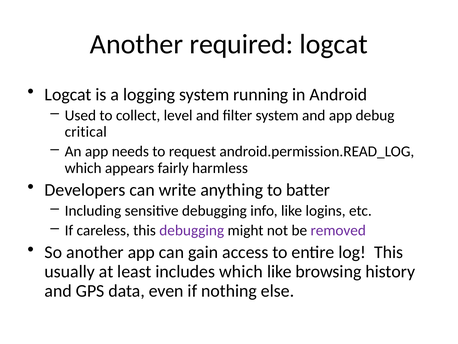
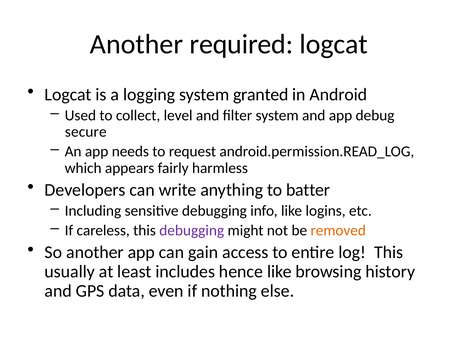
running: running -> granted (261, 94)
critical: critical -> secure (86, 132)
removed colour: purple -> orange (338, 230)
includes which: which -> hence (241, 271)
